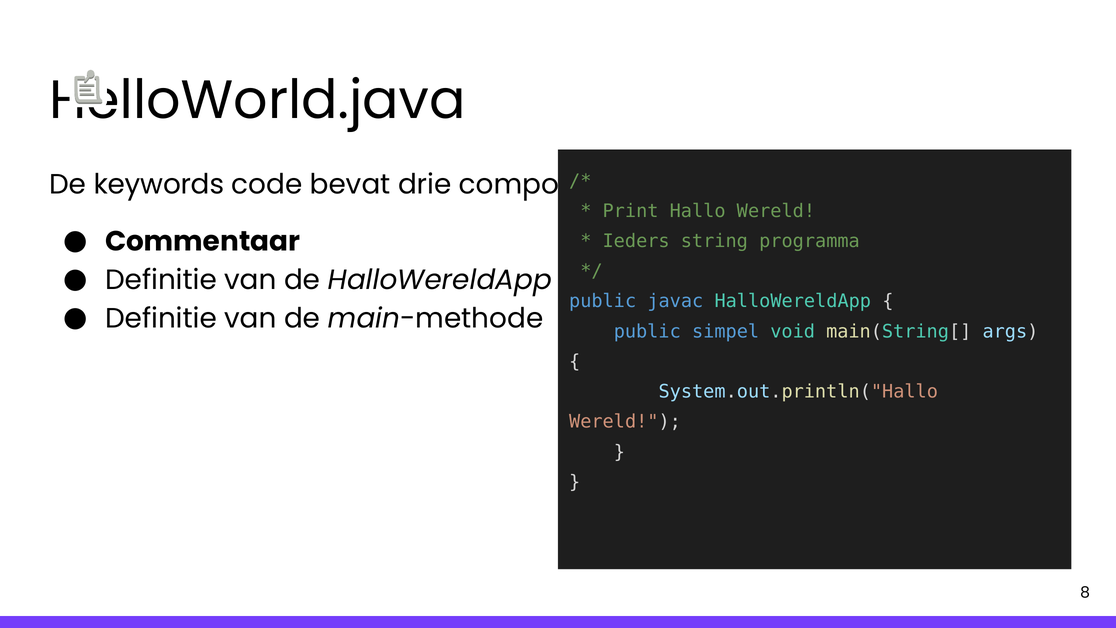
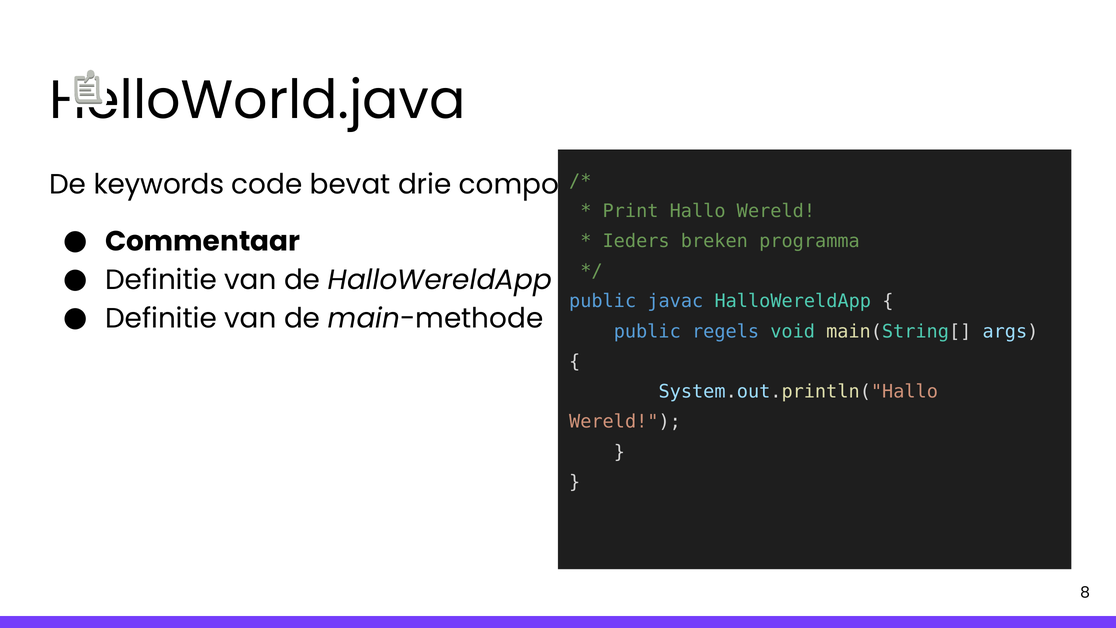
string: string -> breken (714, 241)
simpel: simpel -> regels (726, 331)
